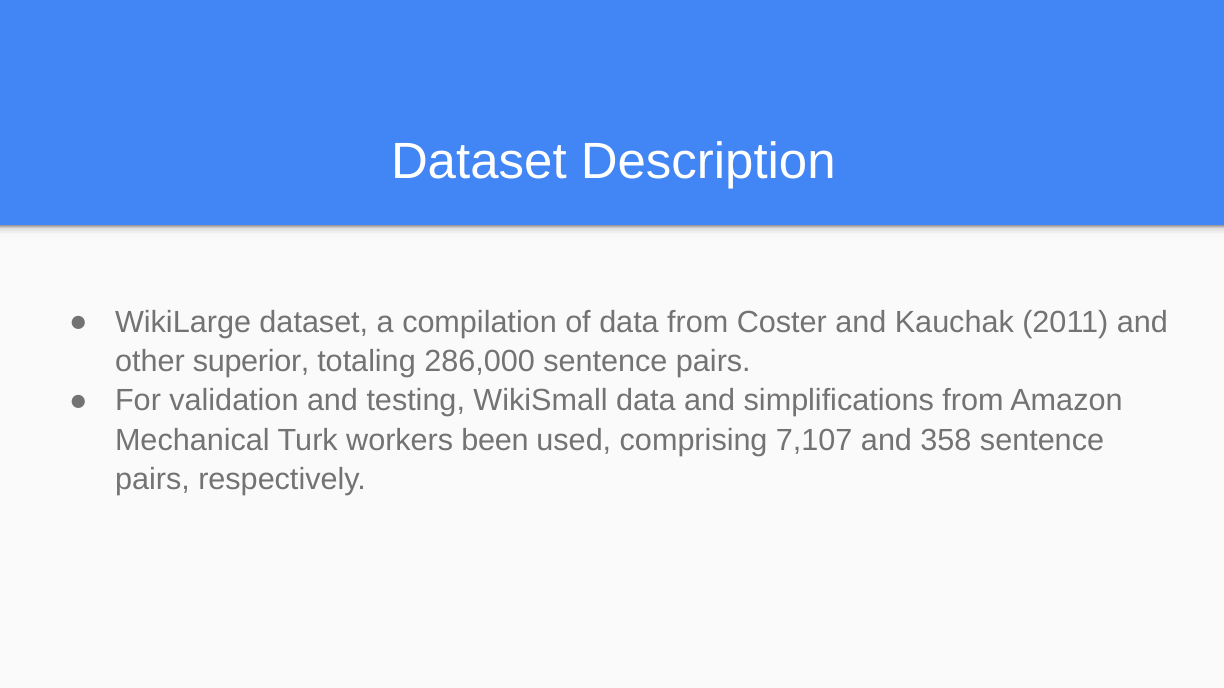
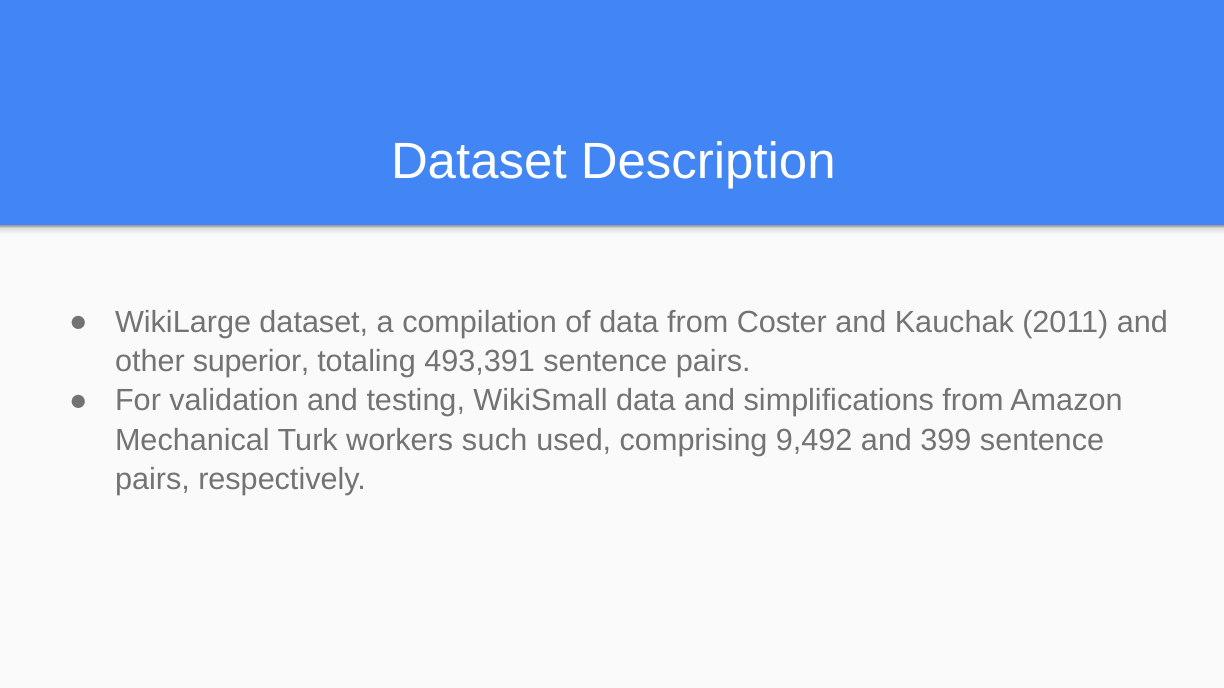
286,000: 286,000 -> 493,391 (480, 362)
been: been -> such (495, 440)
7,107: 7,107 -> 9,492 (814, 440)
358: 358 -> 399 (946, 440)
